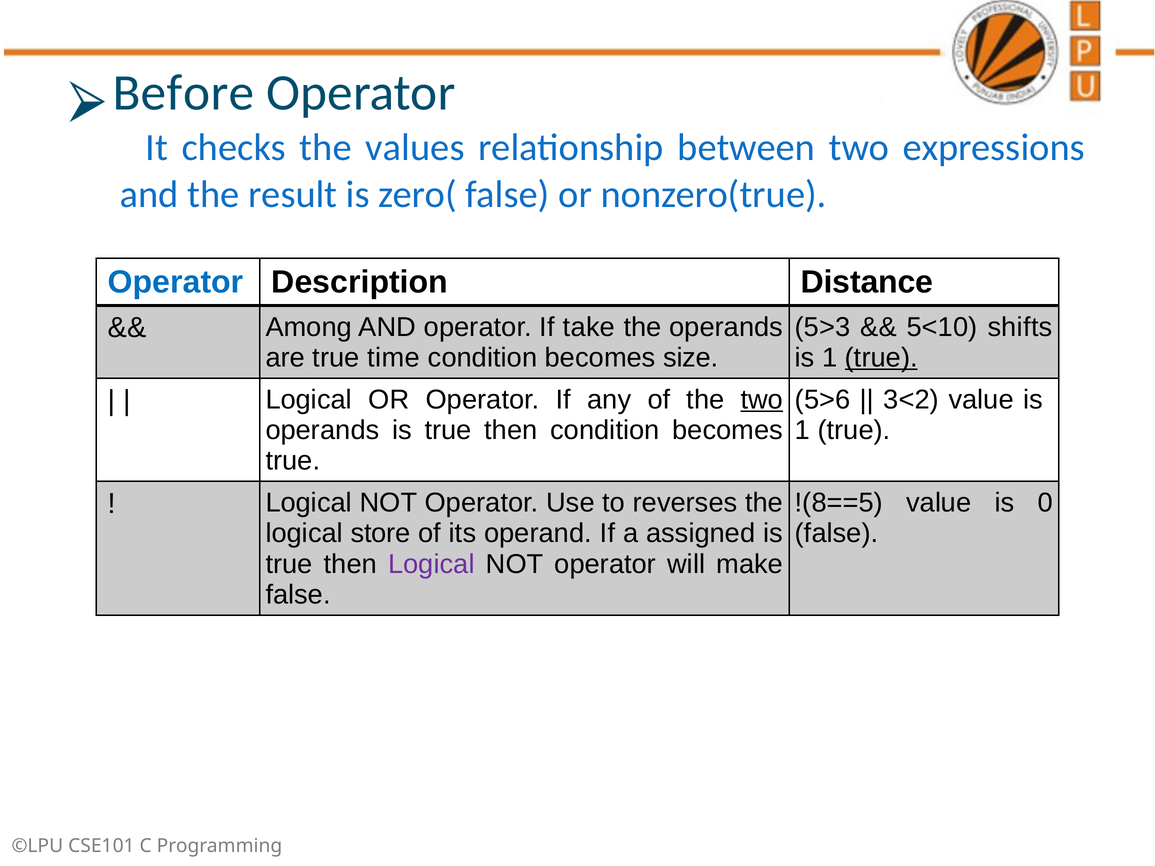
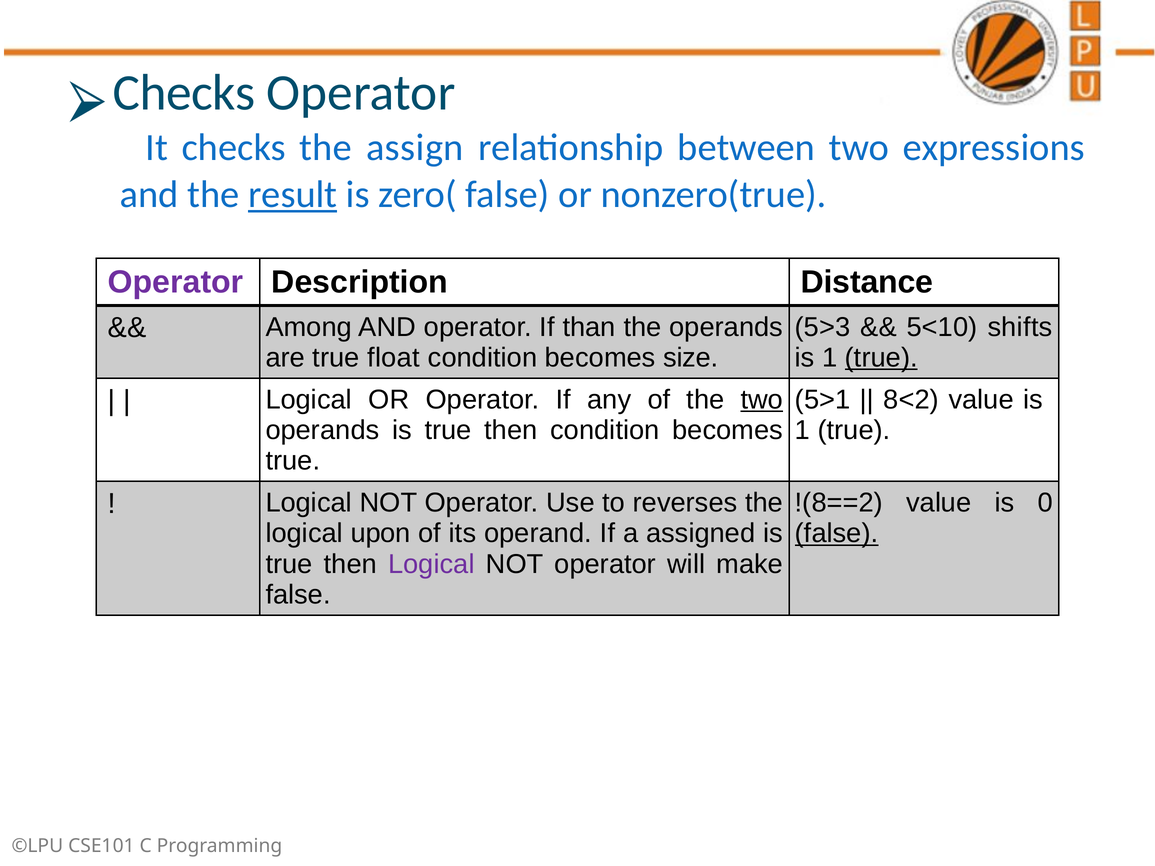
Before: Before -> Checks (184, 93)
values: values -> assign (415, 148)
result underline: none -> present (293, 195)
Operator colour: blue -> purple (176, 282)
take: take -> than (589, 327)
time: time -> float (394, 358)
5>6: 5>6 -> 5>1 (823, 400)
3<2: 3<2 -> 8<2 (911, 400)
!(8==5: !(8==5 -> !(8==2 (839, 503)
store: store -> upon (381, 534)
false underline: none -> present (837, 534)
